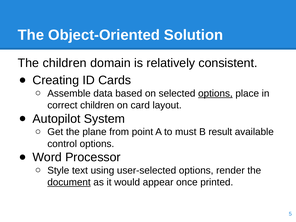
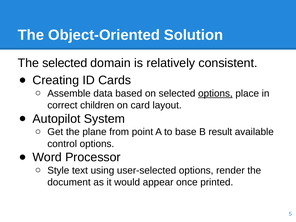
The children: children -> selected (65, 63)
must: must -> base (186, 132)
document underline: present -> none (69, 182)
